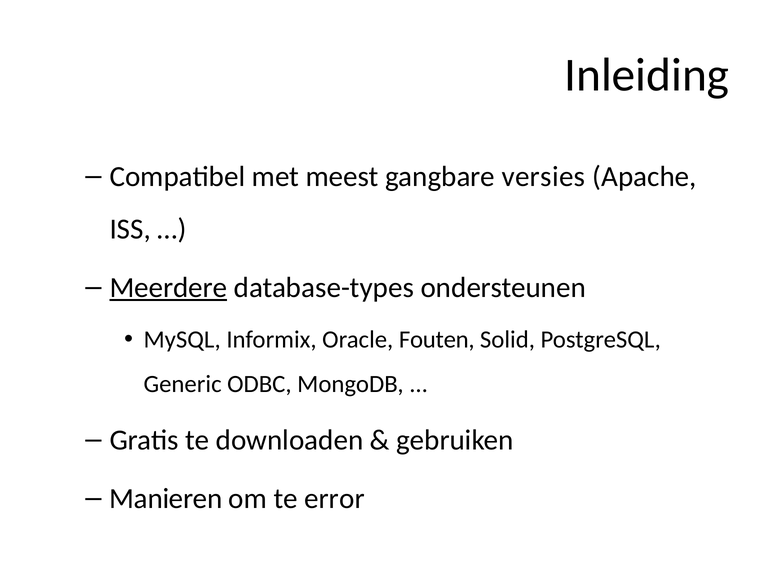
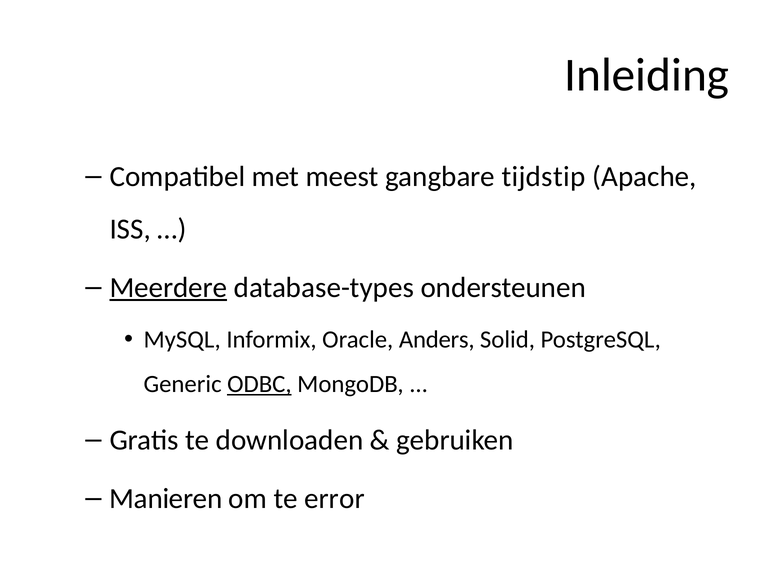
versies: versies -> tijdstip (543, 177)
Fouten: Fouten -> Anders (437, 340)
ODBC underline: none -> present (259, 384)
